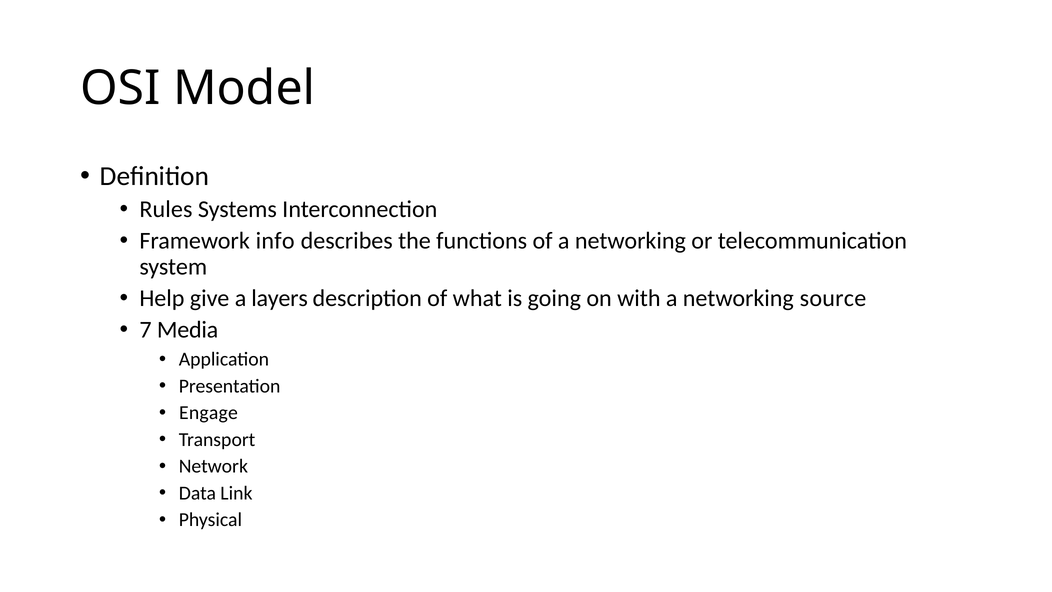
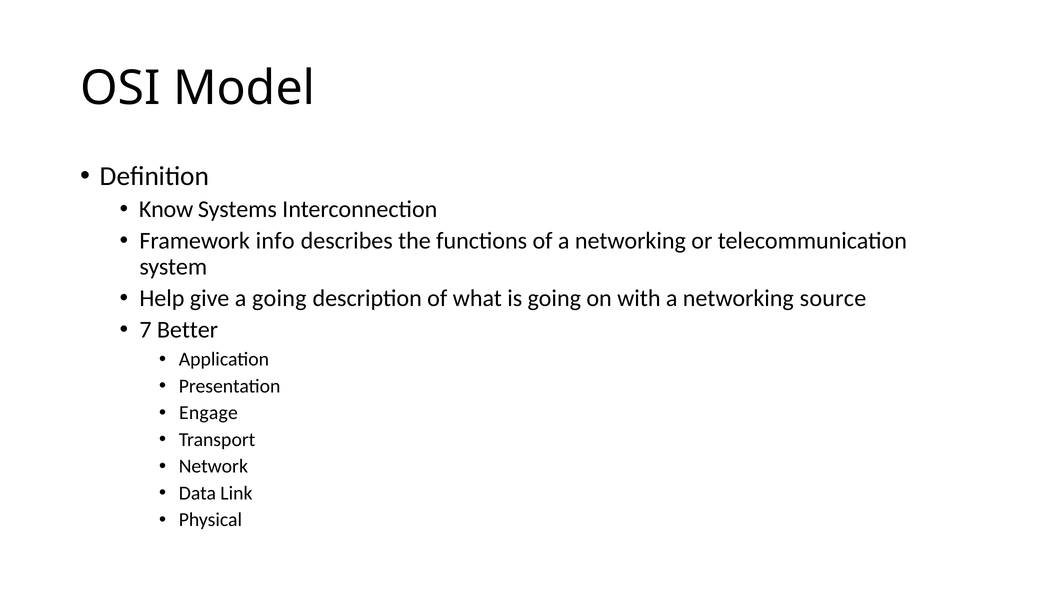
Rules: Rules -> Know (166, 209)
a layers: layers -> going (279, 298)
Media: Media -> Better (188, 330)
